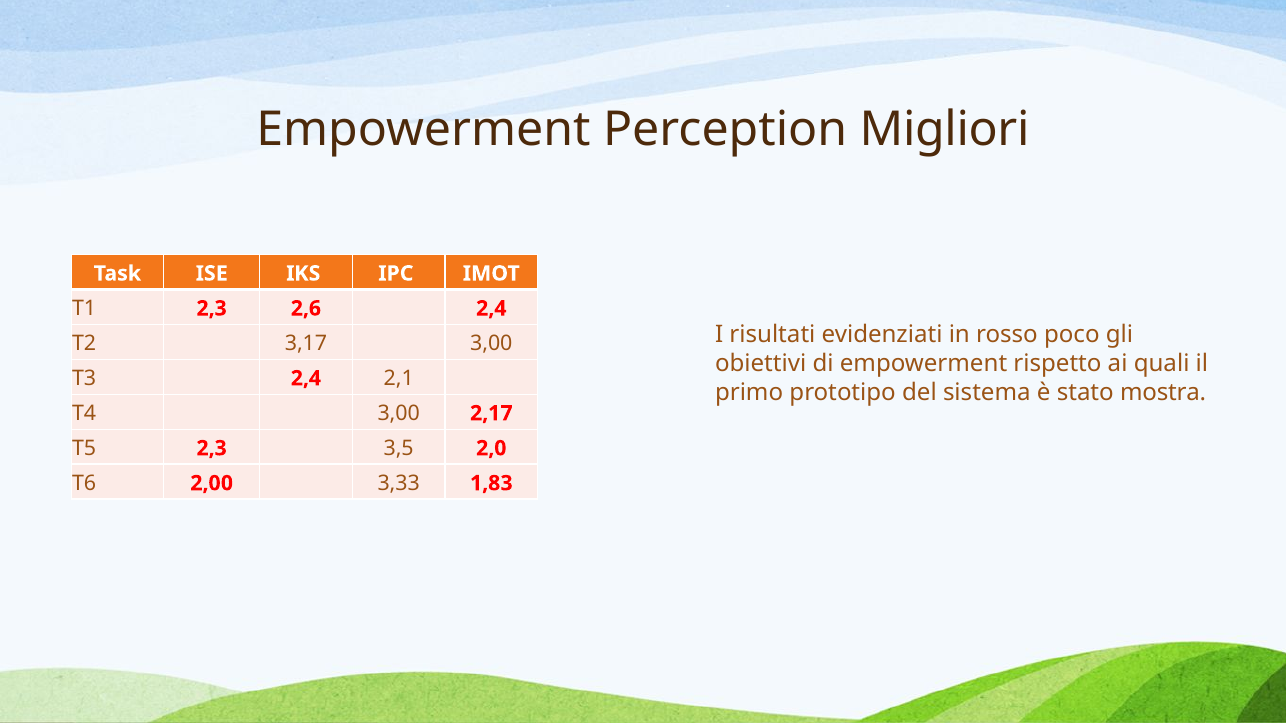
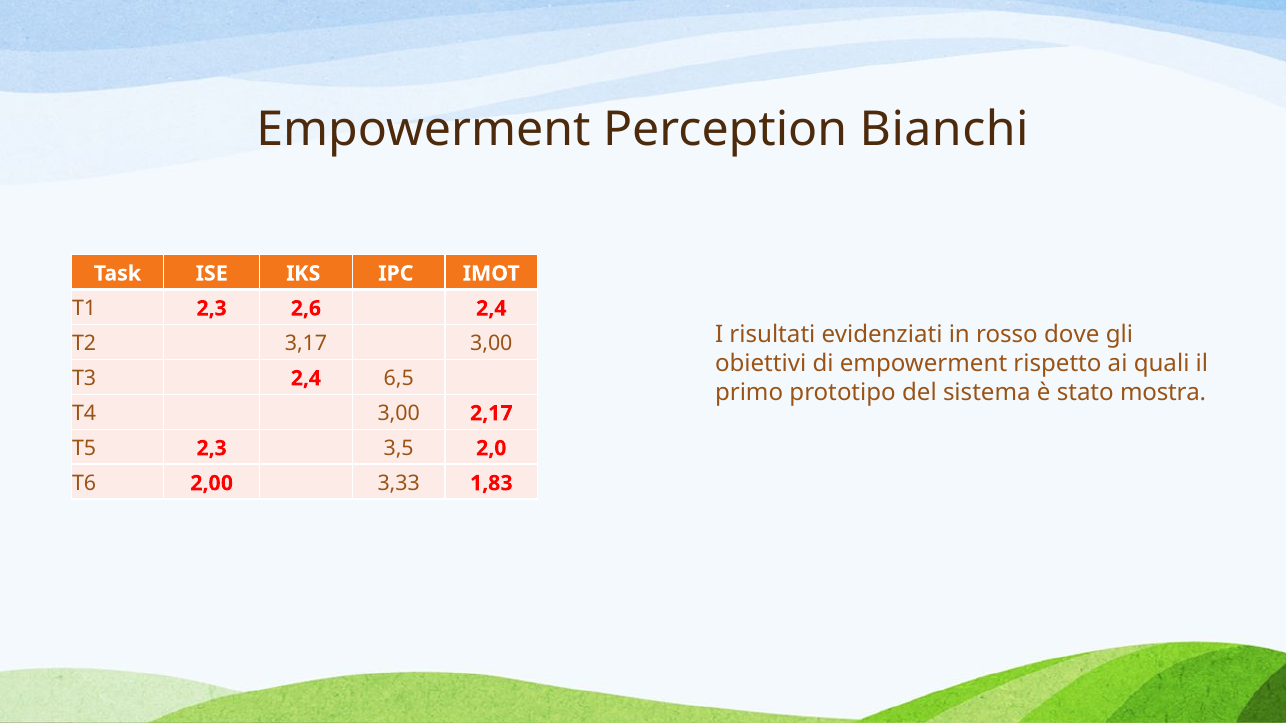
Migliori: Migliori -> Bianchi (944, 130)
poco: poco -> dove (1072, 334)
2,1: 2,1 -> 6,5 (399, 379)
